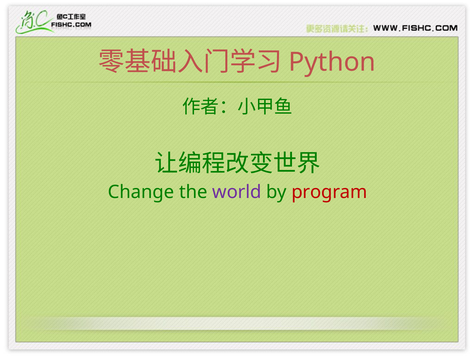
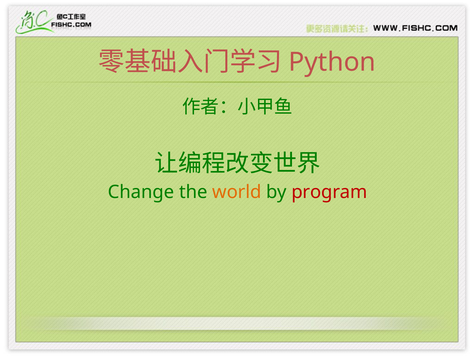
world colour: purple -> orange (237, 192)
